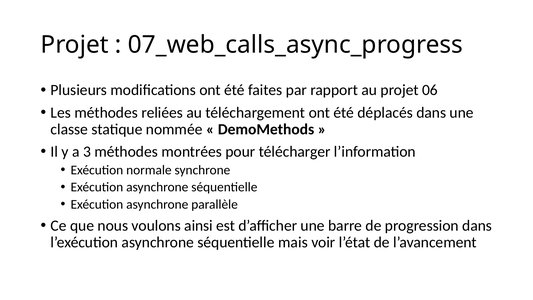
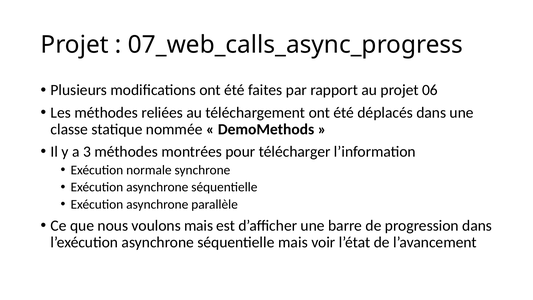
voulons ainsi: ainsi -> mais (199, 225)
